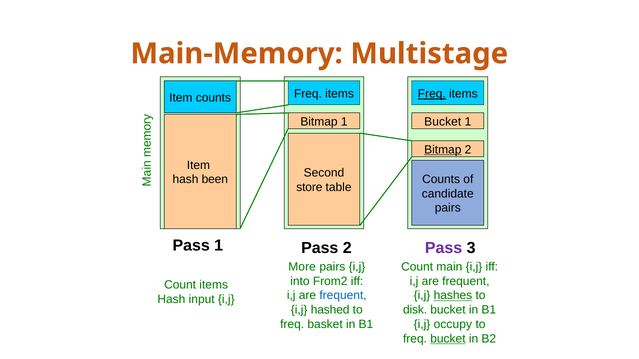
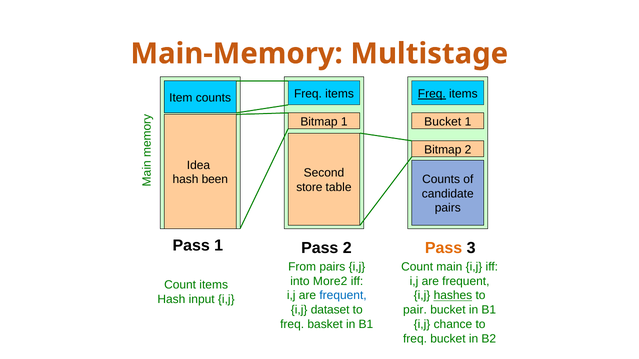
Bitmap underline: present -> none (443, 150)
Item: Item -> Idea (198, 165)
Pass colour: purple -> orange (444, 248)
More: More -> From (302, 267)
From2: From2 -> More2 (330, 281)
hashed: hashed -> dataset (330, 310)
disk: disk -> pair (415, 310)
occupy: occupy -> chance (453, 325)
bucket underline: present -> none (448, 339)
